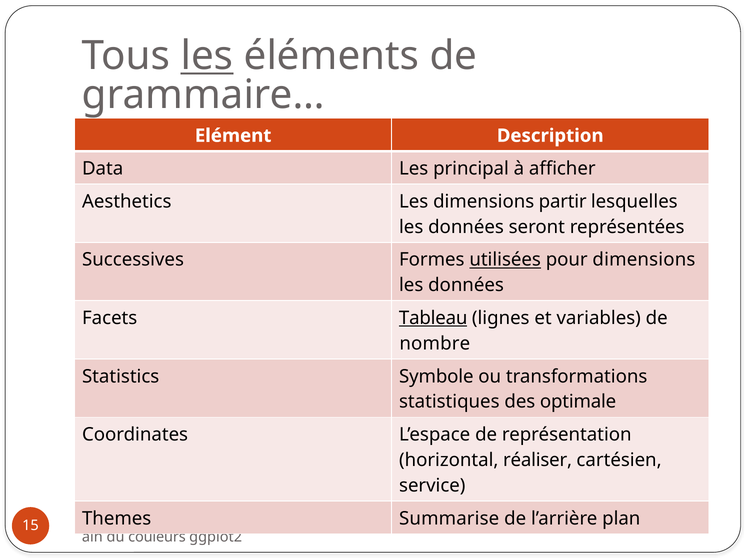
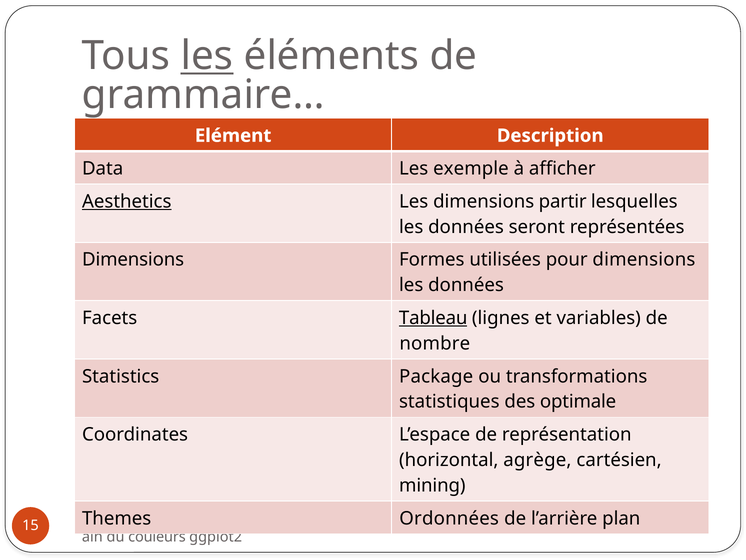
principal: principal -> exemple (471, 168)
Aesthetics underline: none -> present (127, 201)
Successives: Successives -> Dimensions (133, 260)
utilisées underline: present -> none (505, 260)
Symbole: Symbole -> Package (436, 376)
réaliser: réaliser -> agrège (537, 460)
service: service -> mining (432, 485)
Summarise: Summarise -> Ordonnées (449, 518)
